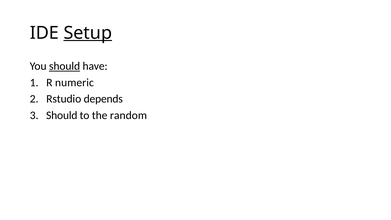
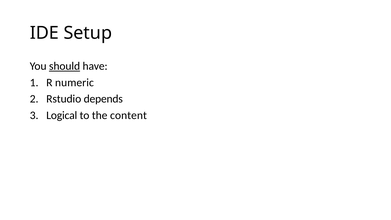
Setup underline: present -> none (88, 33)
Should: Should -> Logical (62, 115)
random: random -> content (128, 115)
